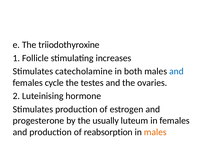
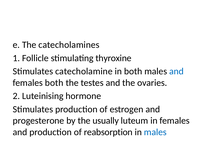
triiodothyroxine: triiodothyroxine -> catecholamines (69, 45)
increases: increases -> thyroxine (114, 58)
females cycle: cycle -> both (54, 83)
males colour: orange -> blue (155, 132)
